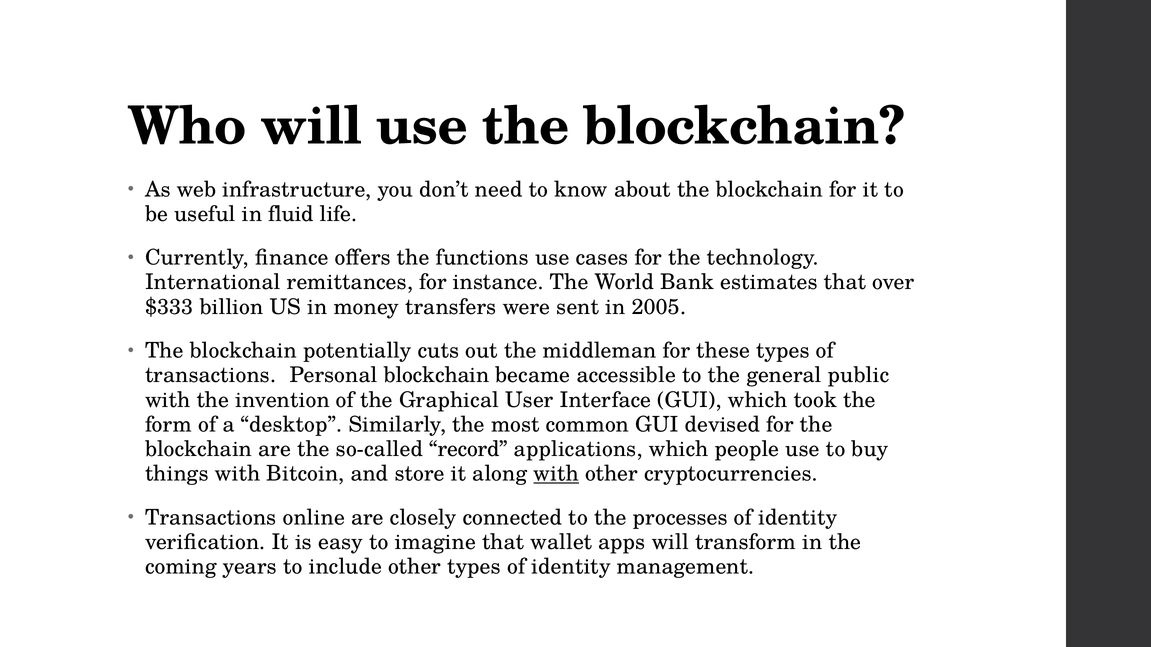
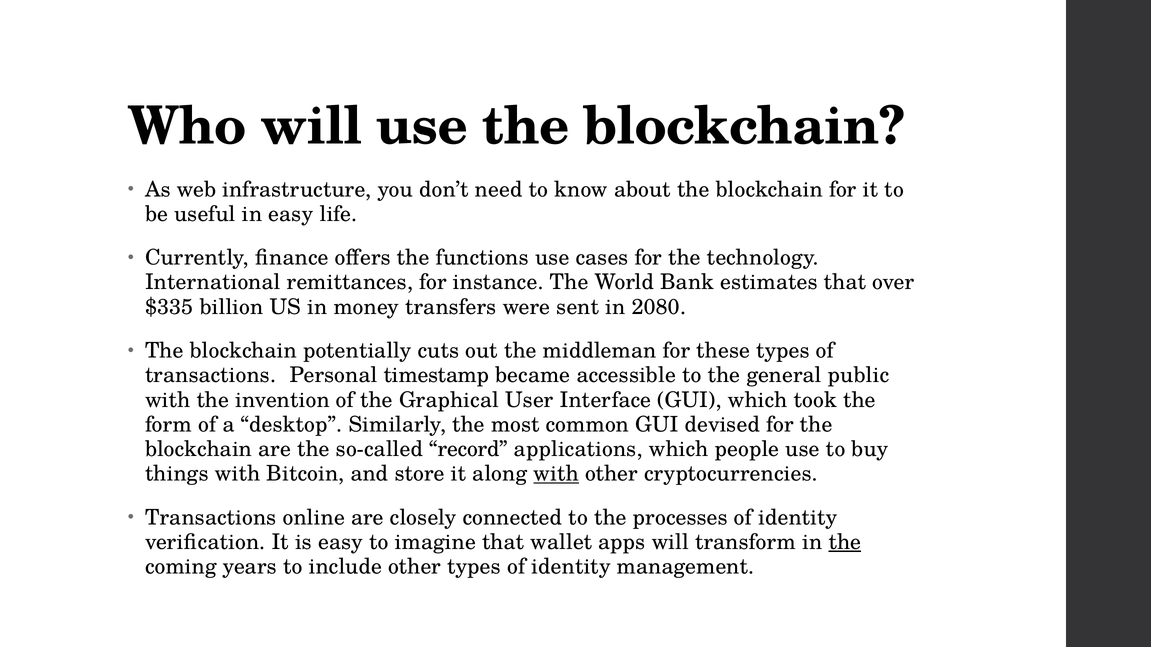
in fluid: fluid -> easy (291, 214)
$333: $333 -> $335 (169, 307)
2005: 2005 -> 2080 (659, 307)
Personal blockchain: blockchain -> timestamp (437, 376)
the underline: none -> present (845, 542)
